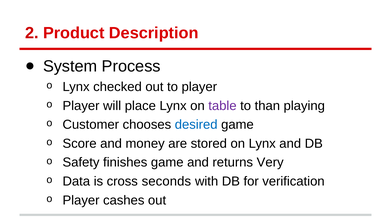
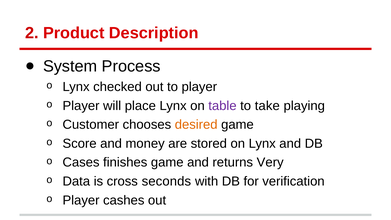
than: than -> take (267, 106)
desired colour: blue -> orange (196, 125)
Safety: Safety -> Cases (81, 162)
